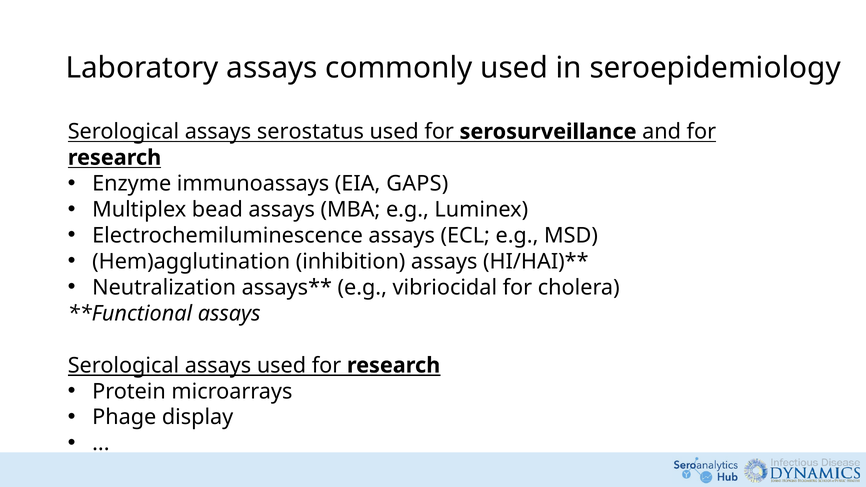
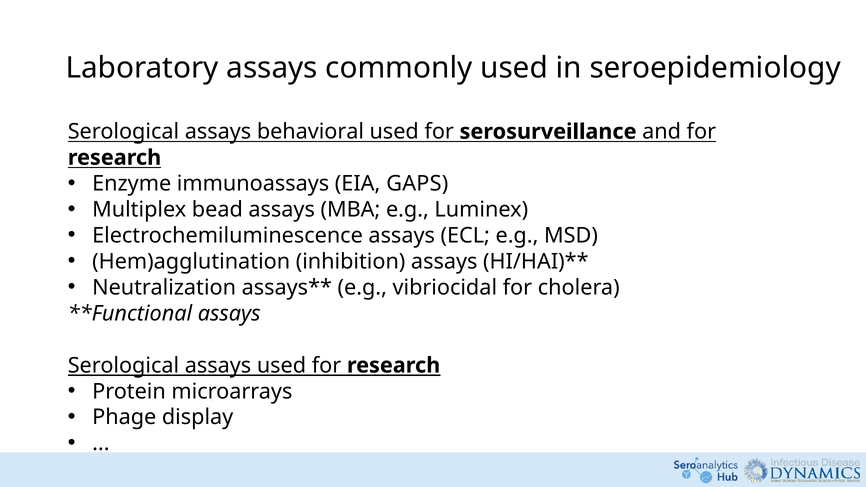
serostatus: serostatus -> behavioral (310, 132)
